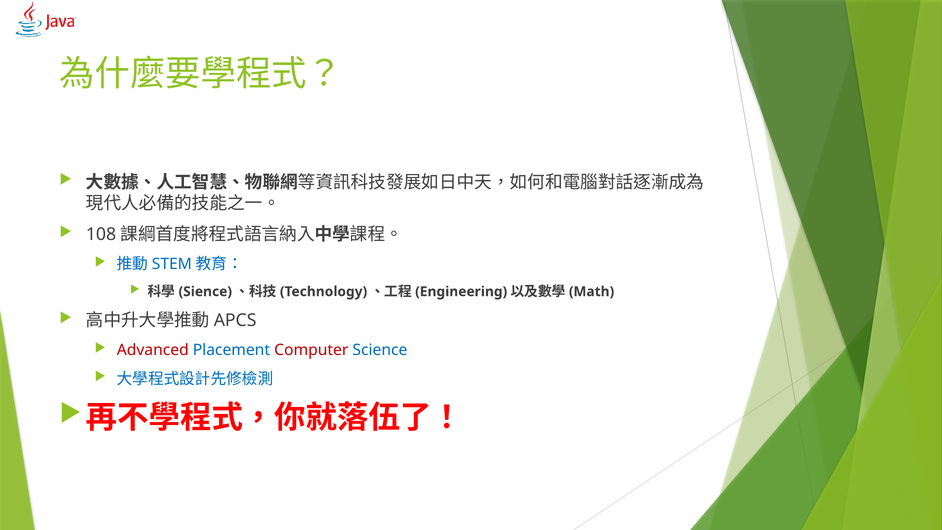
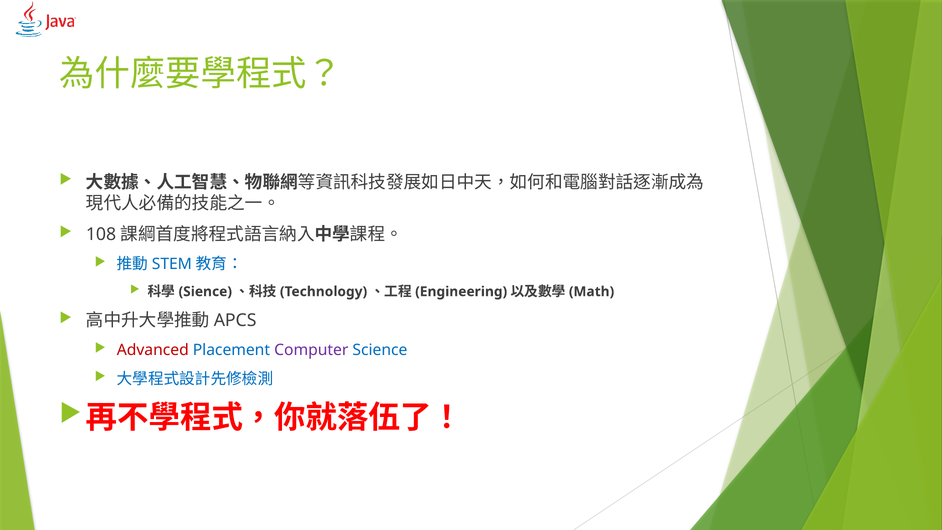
Computer colour: red -> purple (311, 350)
